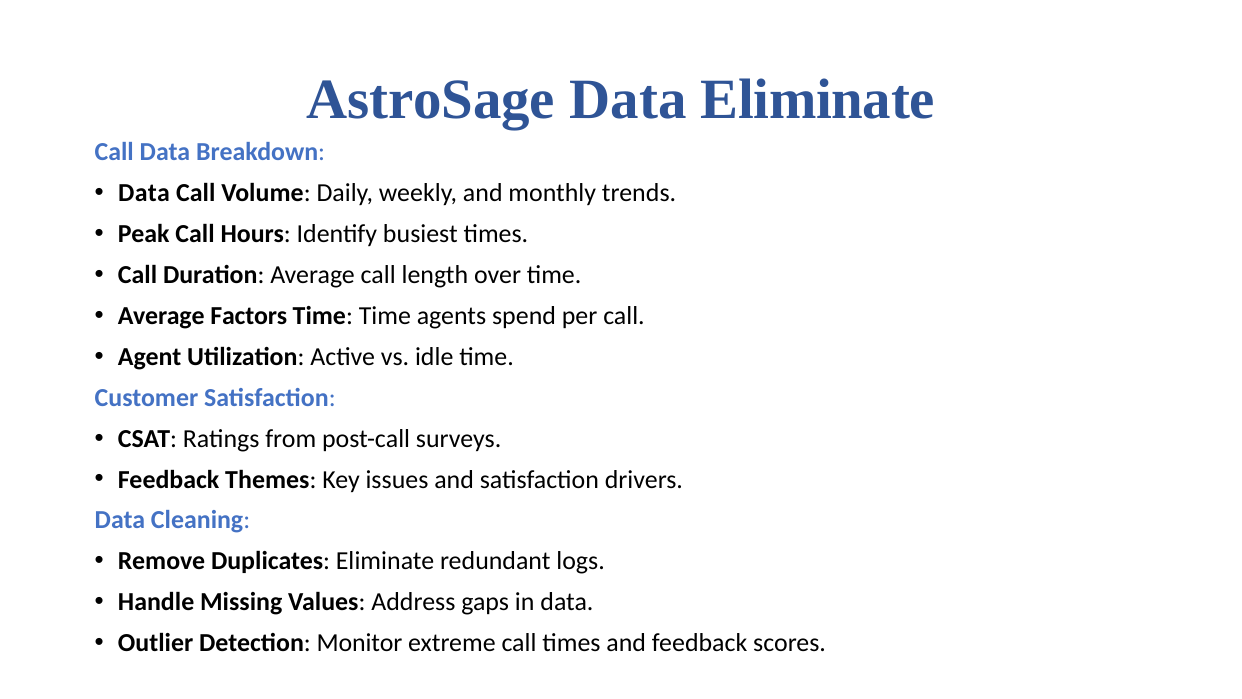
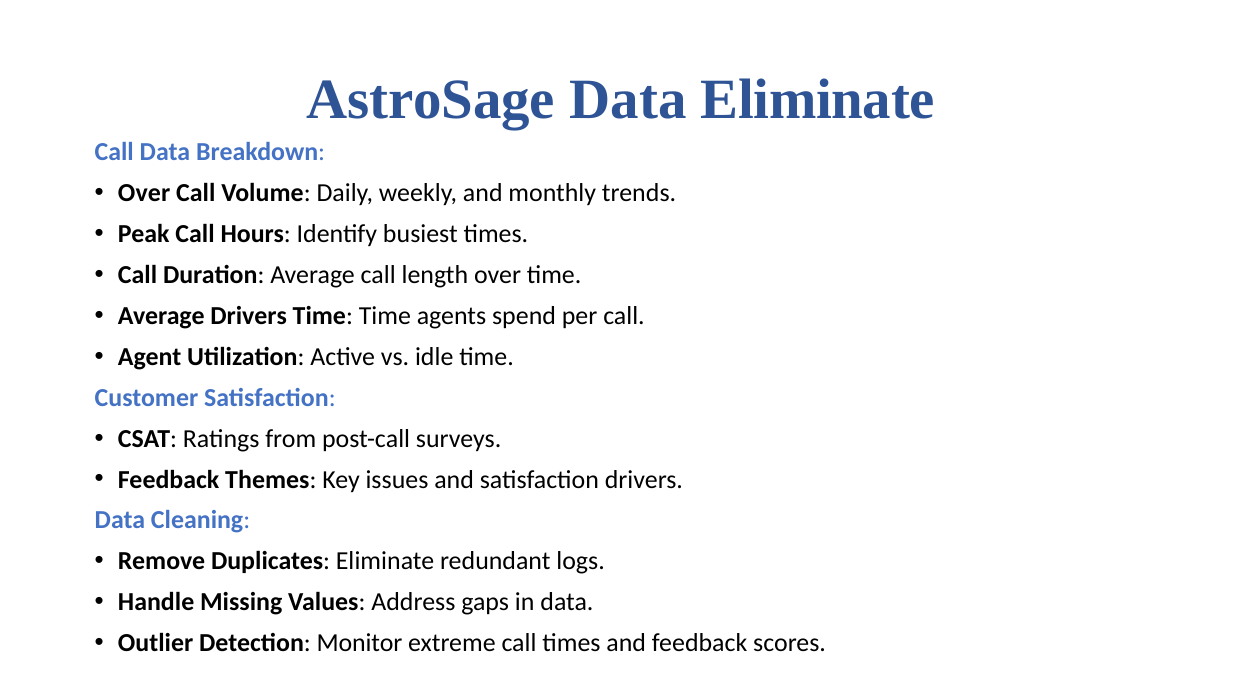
Data: Data -> Over (144, 193)
Average Factors: Factors -> Drivers (249, 316)
